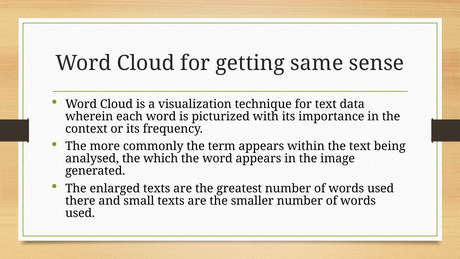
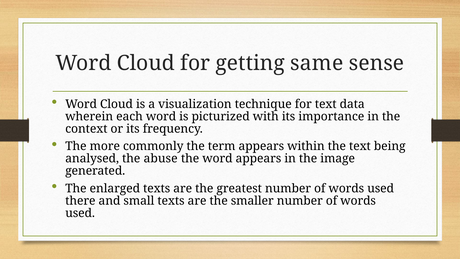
which: which -> abuse (161, 159)
